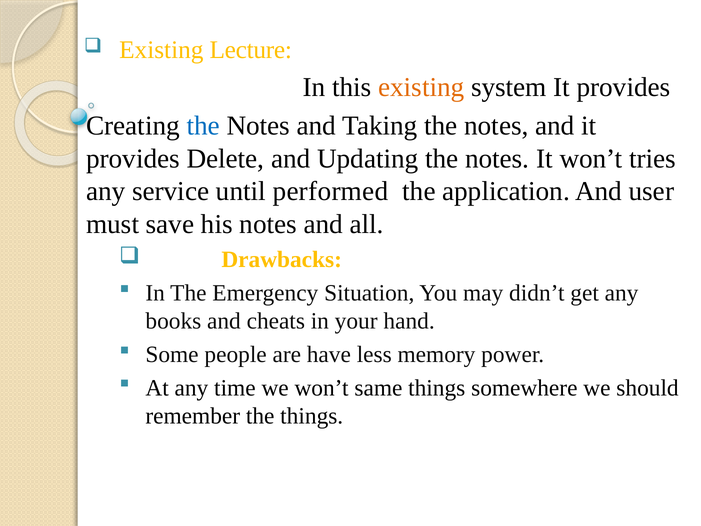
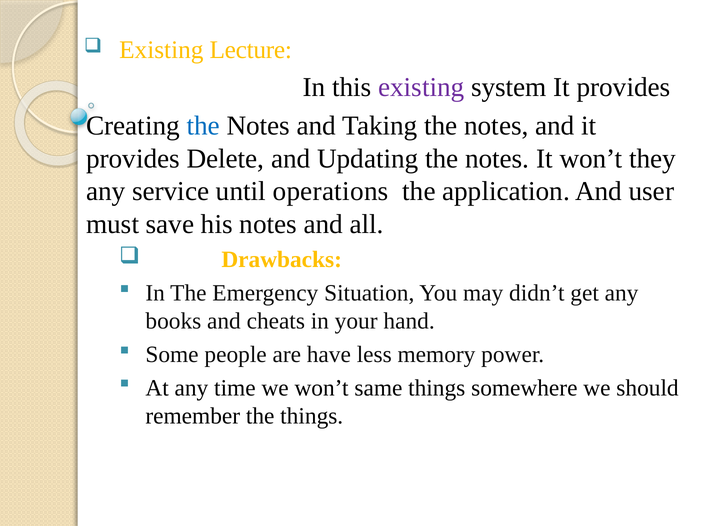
existing colour: orange -> purple (421, 87)
tries: tries -> they (653, 159)
performed: performed -> operations (331, 191)
